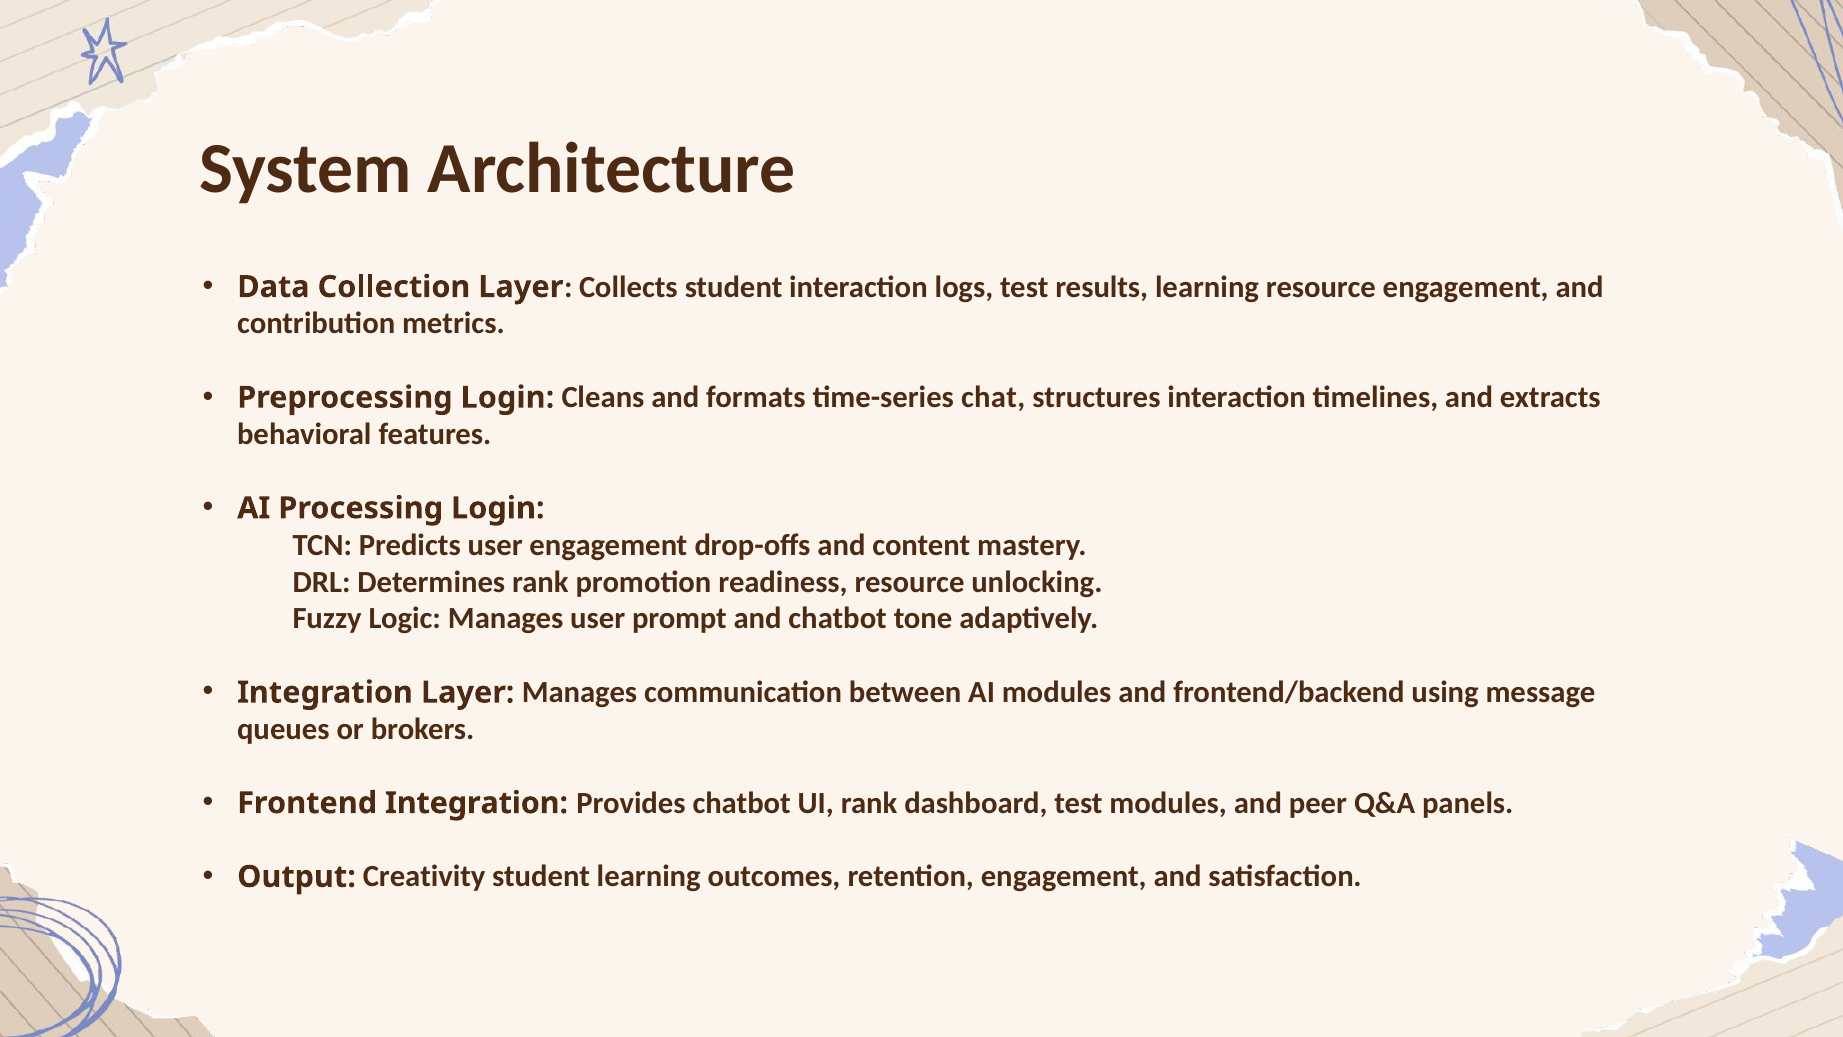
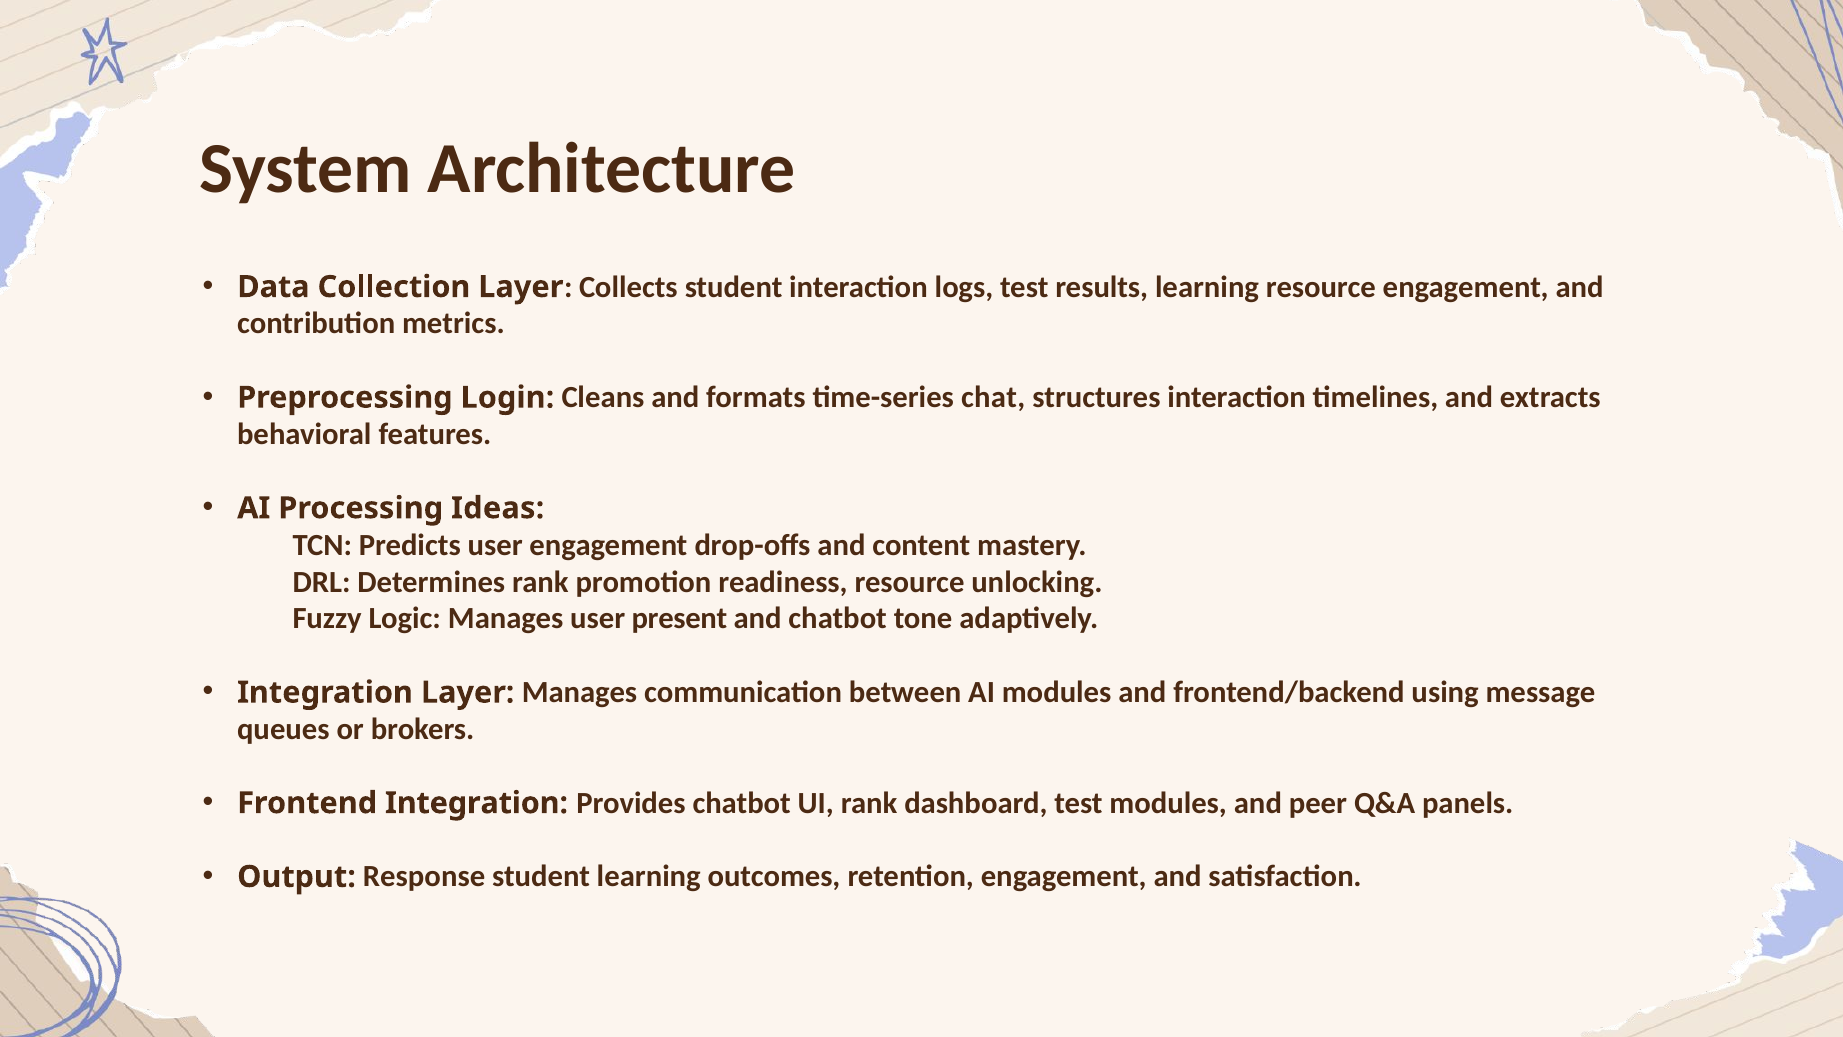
Processing Login: Login -> Ideas (498, 508)
prompt: prompt -> present (679, 619)
Creativity: Creativity -> Response (424, 877)
